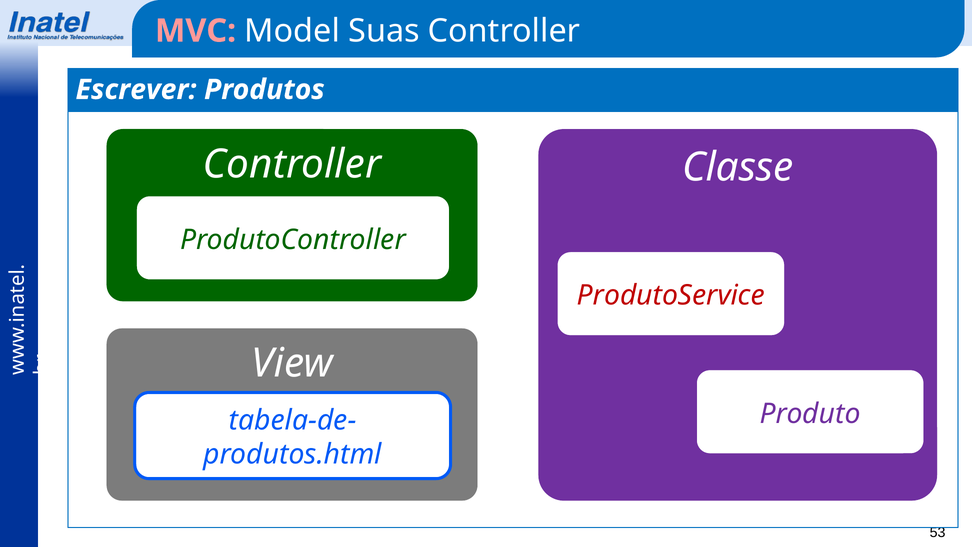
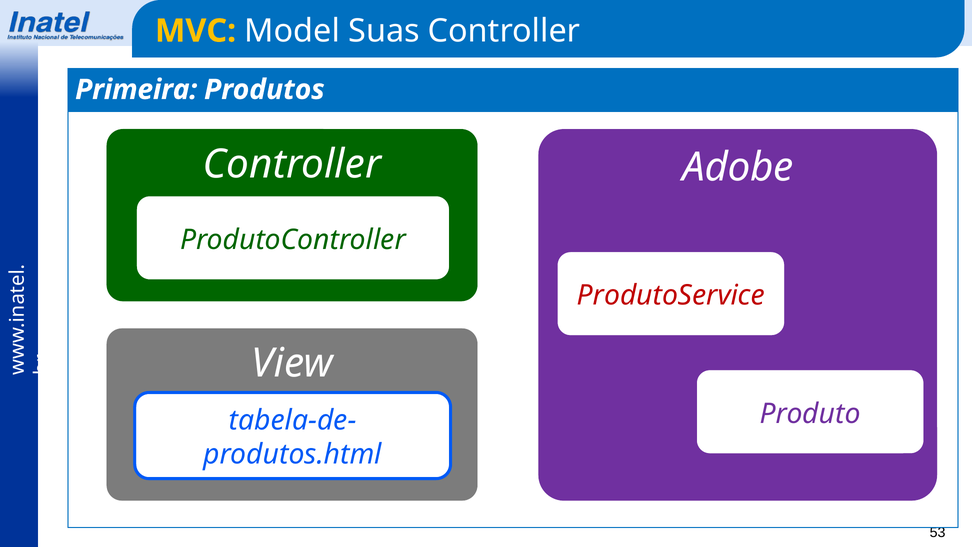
MVC colour: pink -> yellow (196, 31)
Escrever: Escrever -> Primeira (136, 90)
Classe: Classe -> Adobe (738, 167)
